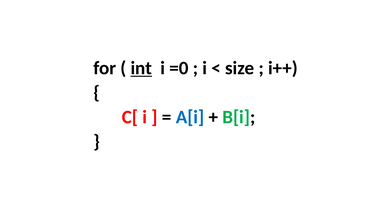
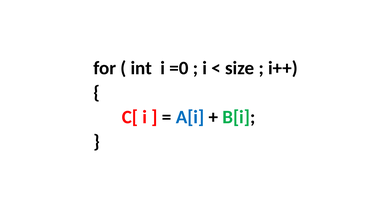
int underline: present -> none (141, 68)
